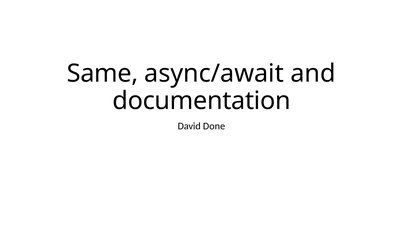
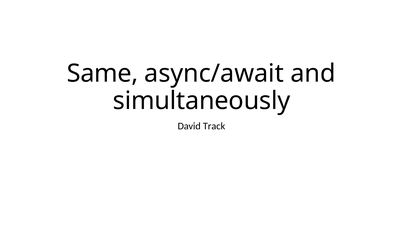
documentation: documentation -> simultaneously (202, 101)
Done: Done -> Track (214, 126)
